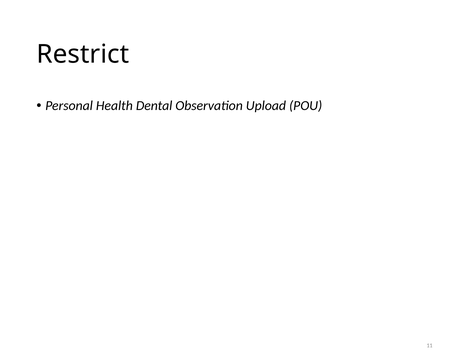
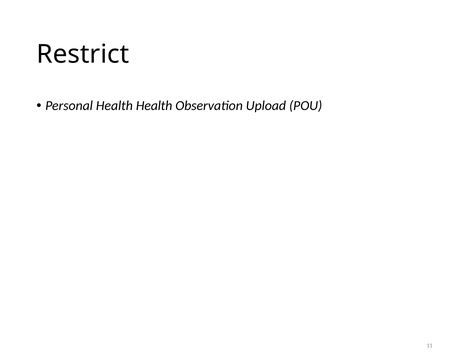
Health Dental: Dental -> Health (154, 106)
